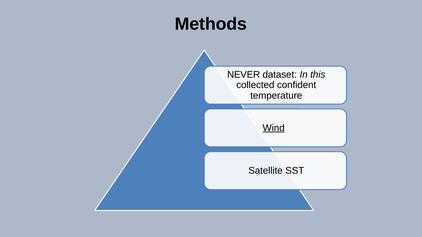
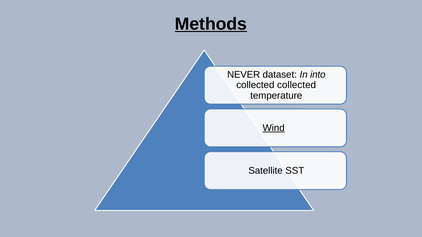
Methods underline: none -> present (211, 24)
this: this -> into (318, 75)
collected confident: confident -> collected (297, 85)
